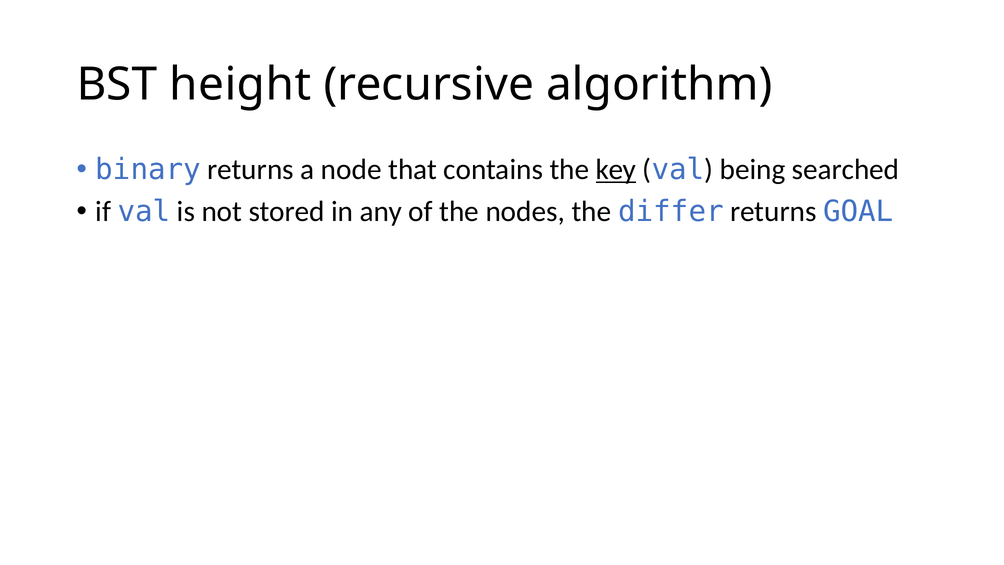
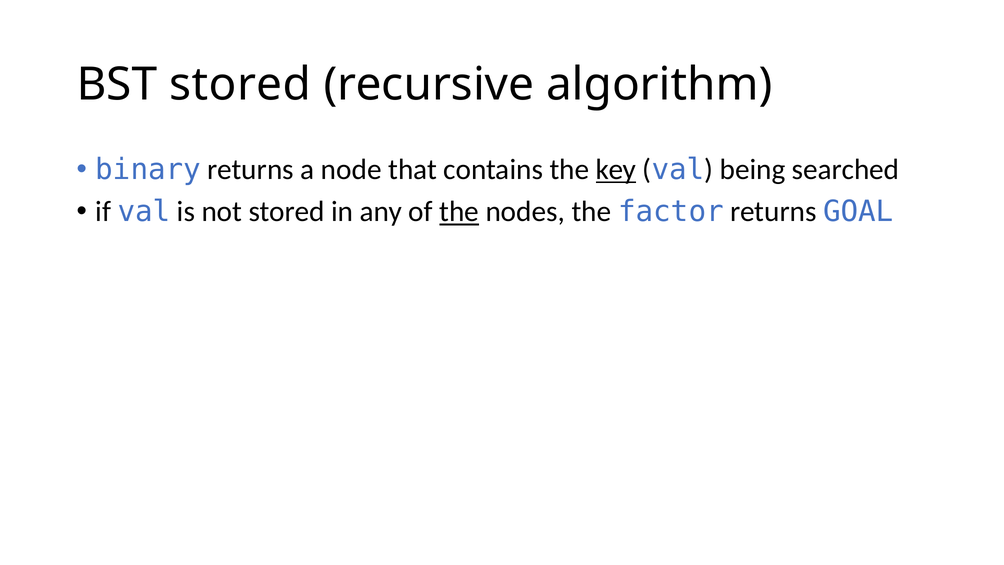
BST height: height -> stored (240, 84)
the underline: none -> present (459, 212)
differ: differ -> factor (671, 212)
